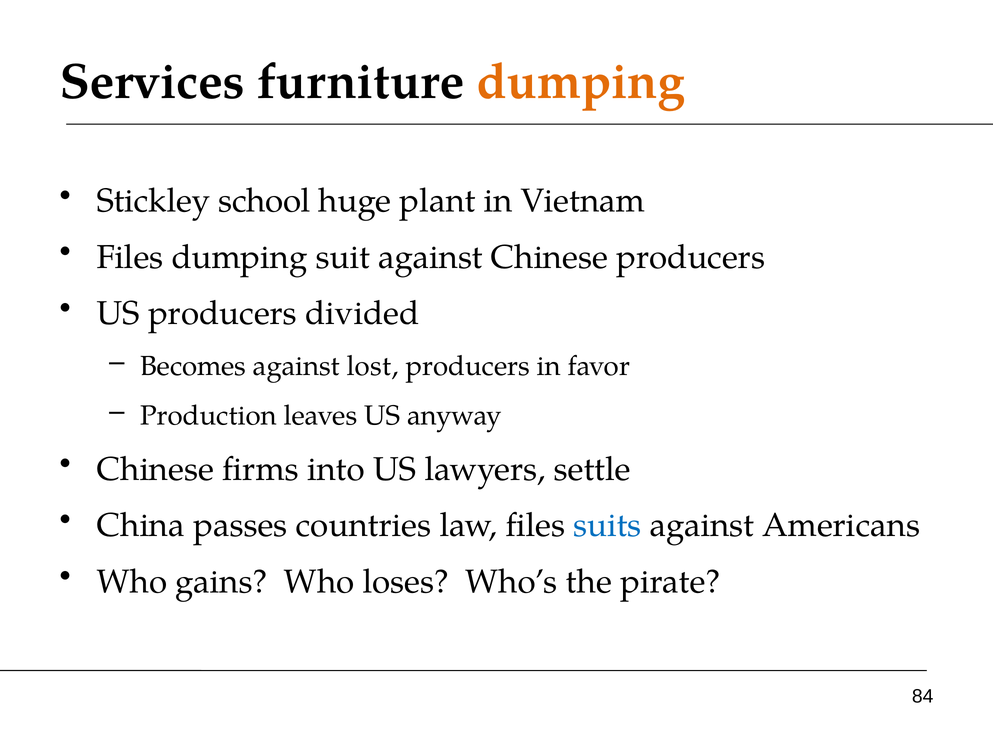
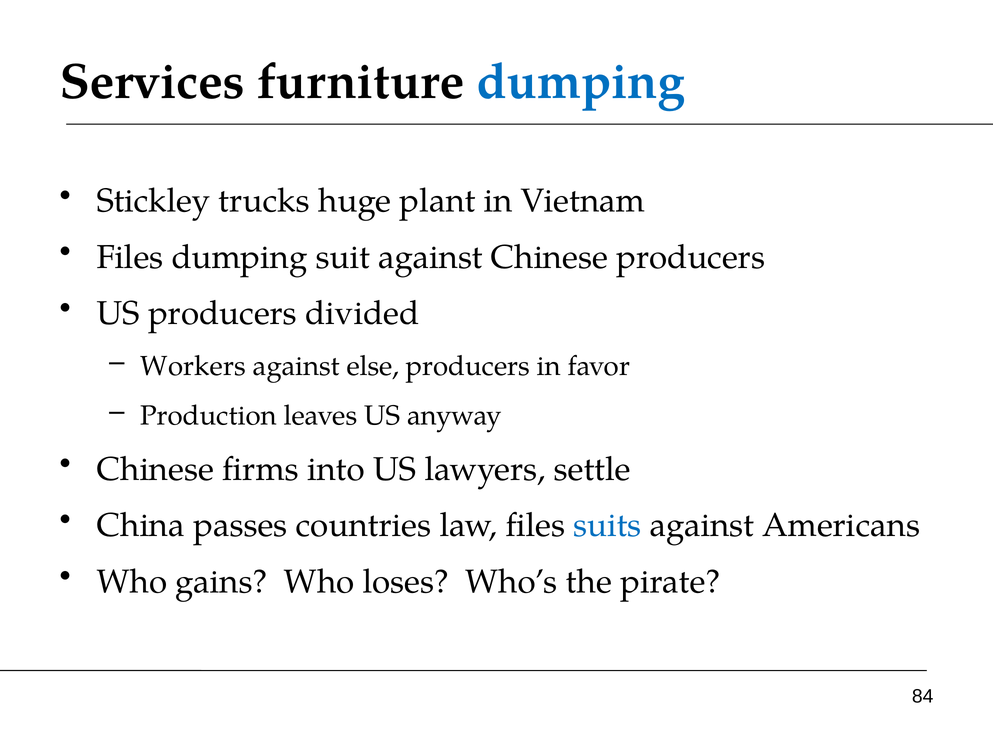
dumping colour: orange -> blue (581, 82)
school: school -> trucks (264, 201)
Becomes: Becomes -> Workers (193, 366)
lost: lost -> else (373, 366)
